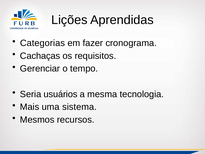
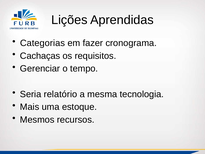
usuários: usuários -> relatório (60, 94)
sistema: sistema -> estoque (80, 107)
